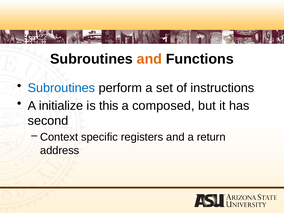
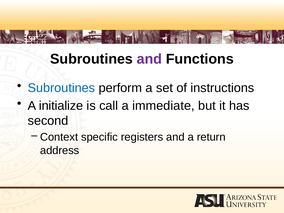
and colour: orange -> purple (149, 59)
this: this -> call (109, 106)
composed: composed -> immediate (163, 106)
